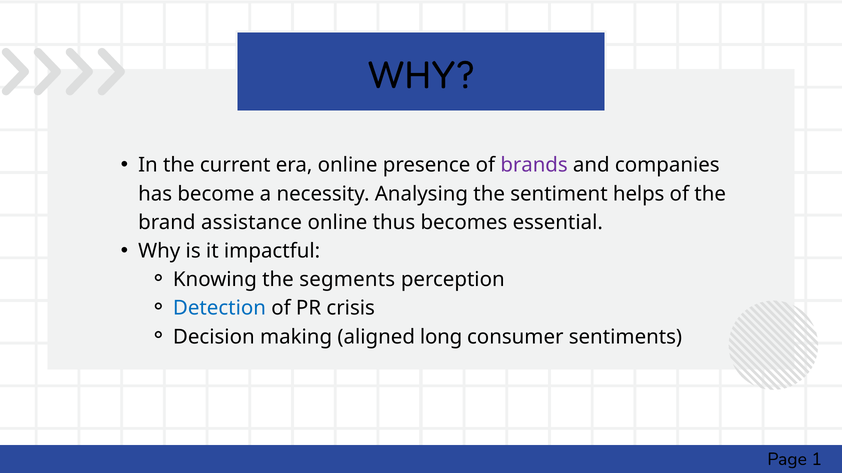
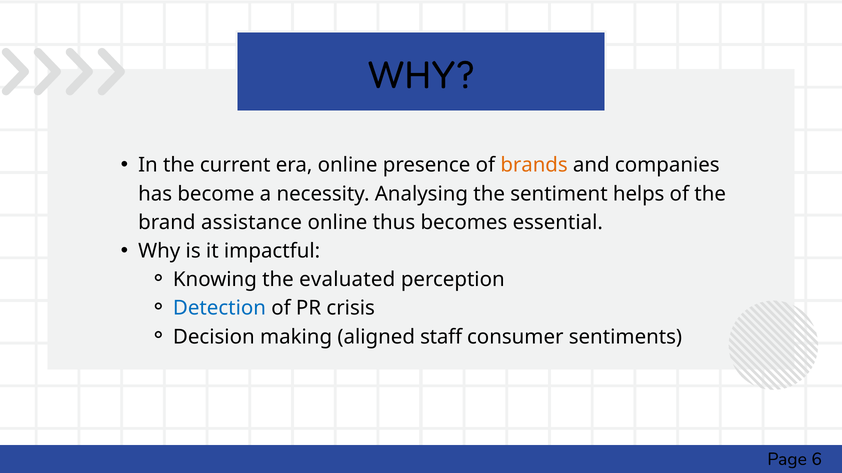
brands colour: purple -> orange (534, 165)
segments: segments -> evaluated (347, 280)
long: long -> staff (441, 337)
1: 1 -> 6 (817, 460)
